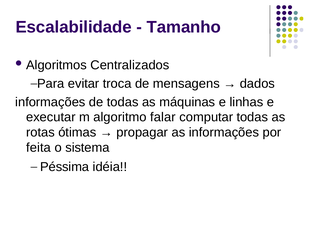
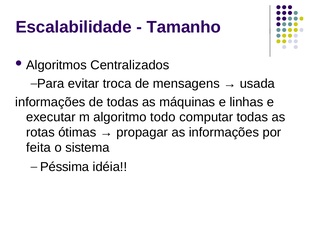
dados: dados -> usada (257, 84)
falar: falar -> todo (163, 117)
